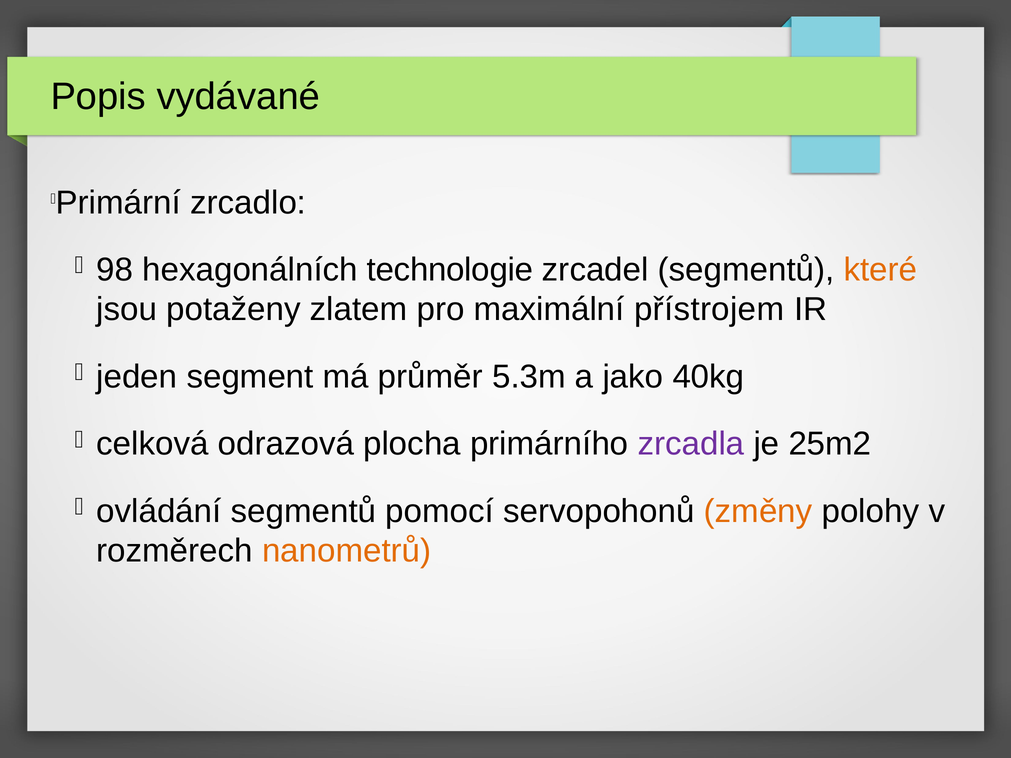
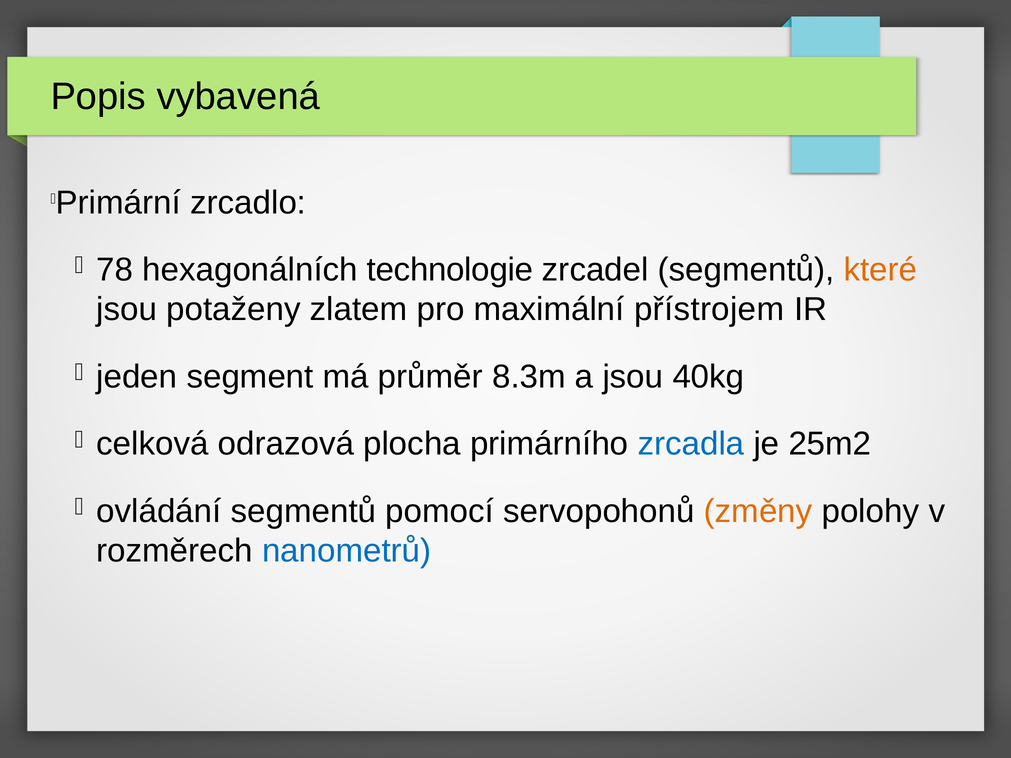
vydávané: vydávané -> vybavená (238, 97)
98: 98 -> 78 (115, 270)
5.3m: 5.3m -> 8.3m (529, 377)
a jako: jako -> jsou (633, 377)
zrcadla colour: purple -> blue (691, 444)
nanometrů colour: orange -> blue (347, 551)
